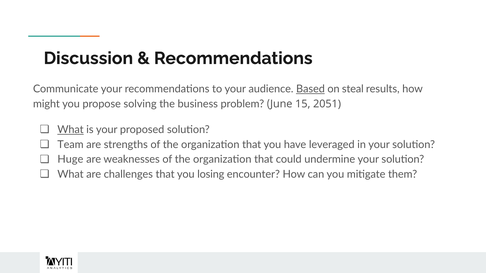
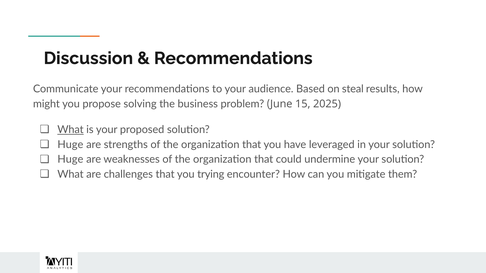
Based underline: present -> none (310, 89)
2051: 2051 -> 2025 (327, 104)
Team: Team -> Huge (70, 145)
losing: losing -> trying (211, 174)
